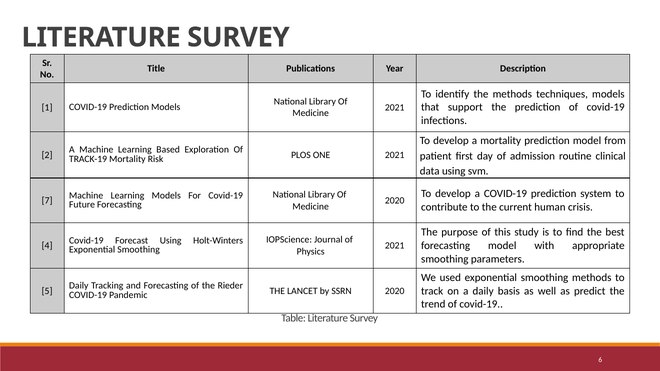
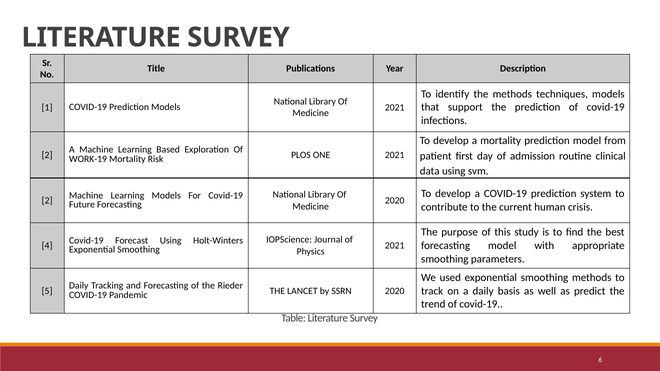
TRACK-19: TRACK-19 -> WORK-19 (88, 159)
7: 7 -> 2 (47, 201)
